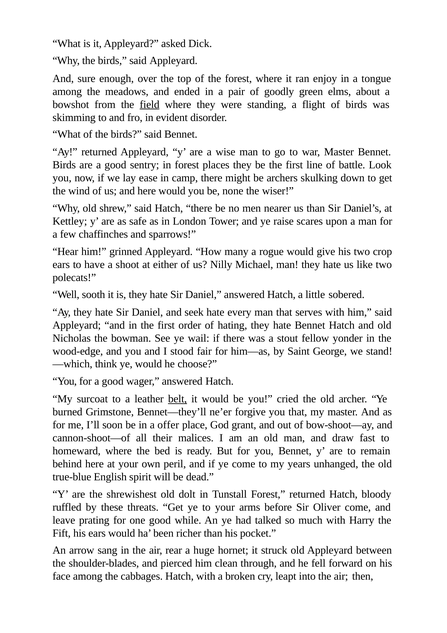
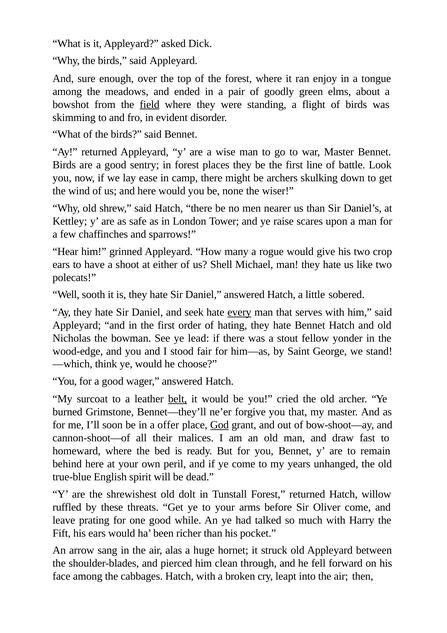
Nilly: Nilly -> Shell (221, 264)
every underline: none -> present (239, 312)
wail: wail -> lead (199, 338)
God underline: none -> present (220, 425)
bloody: bloody -> willow (376, 494)
rear: rear -> alas (174, 550)
